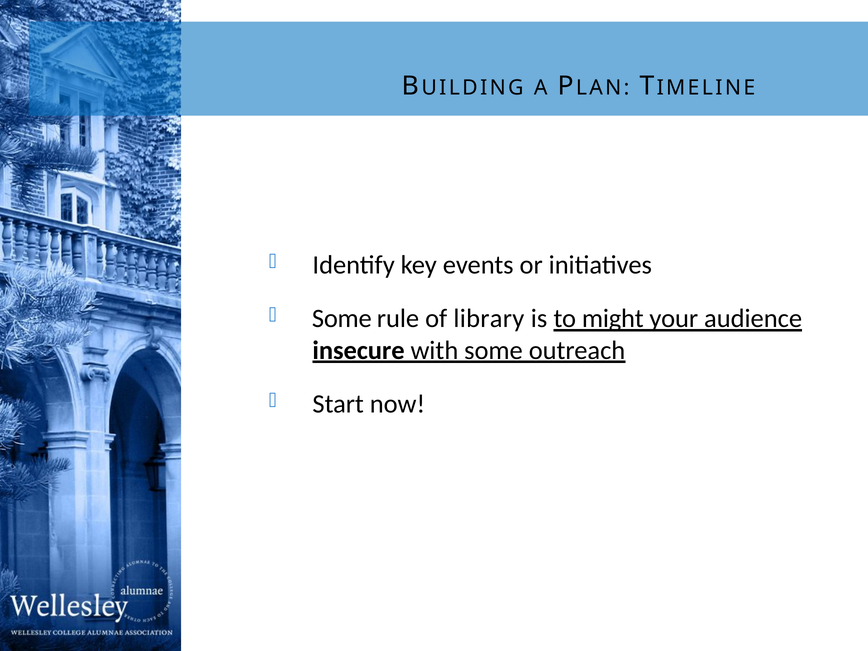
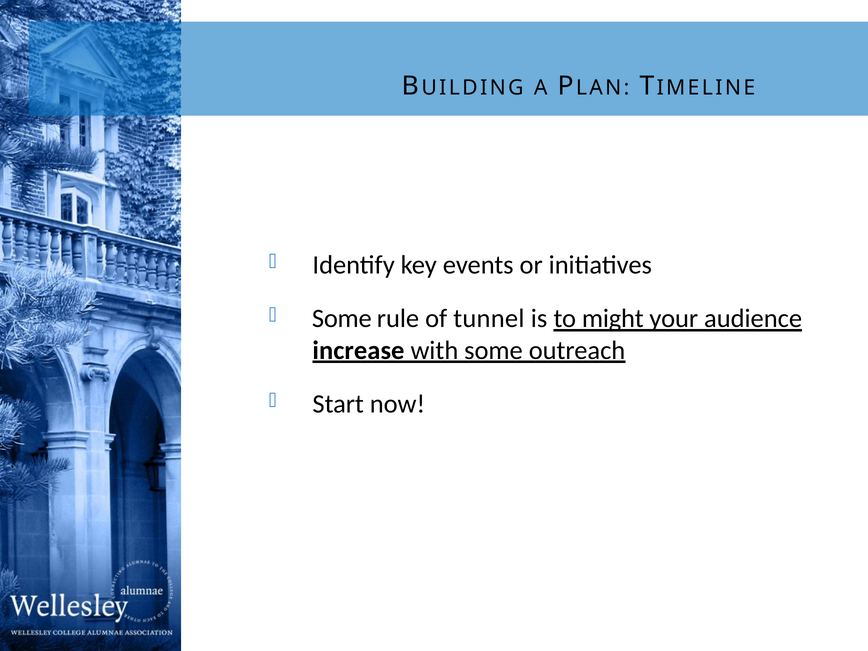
library: library -> tunnel (489, 319)
insecure: insecure -> increase (358, 351)
